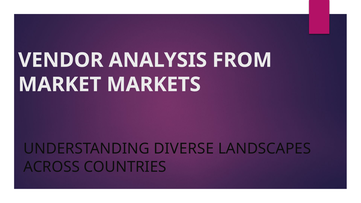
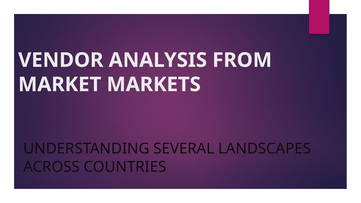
DIVERSE: DIVERSE -> SEVERAL (184, 149)
